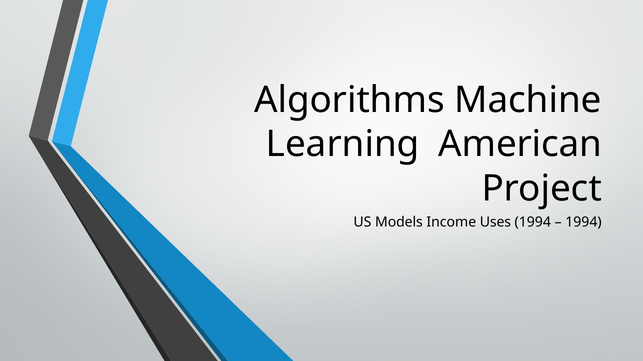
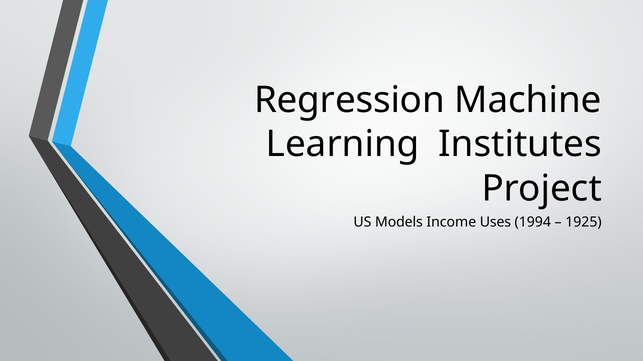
Algorithms: Algorithms -> Regression (349, 100)
American: American -> Institutes (520, 145)
1994: 1994 -> 1925 (583, 223)
